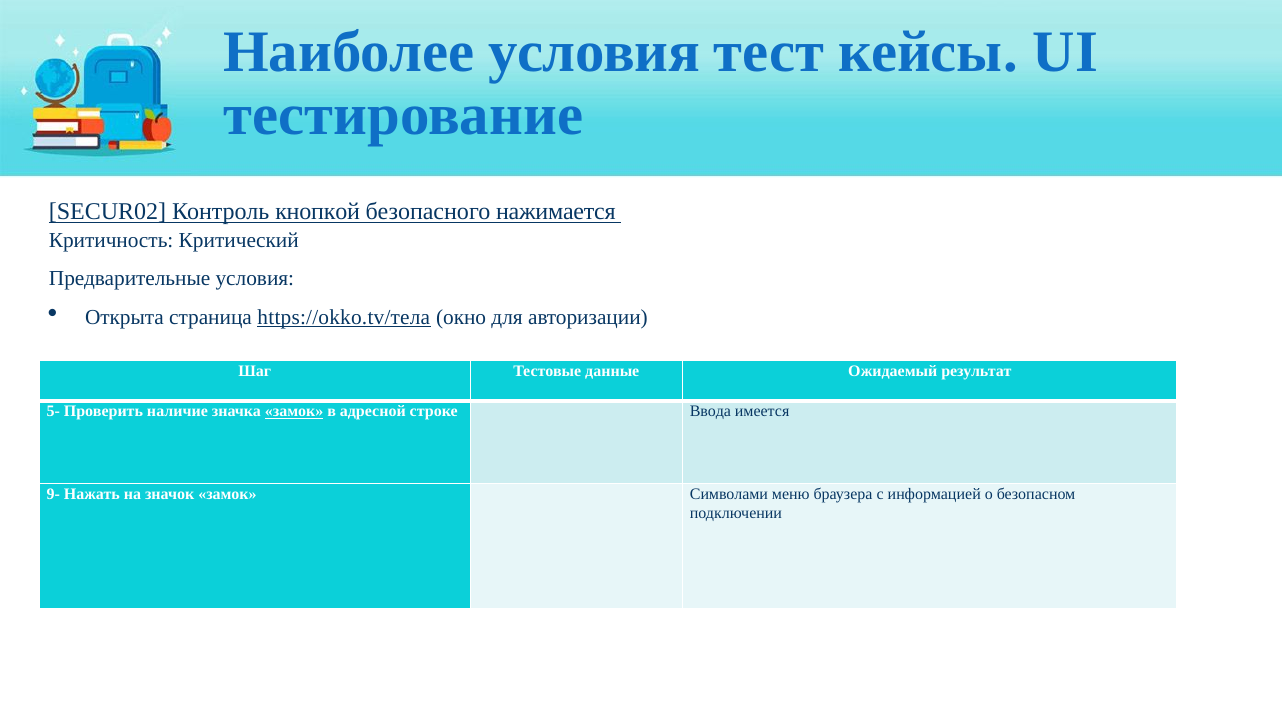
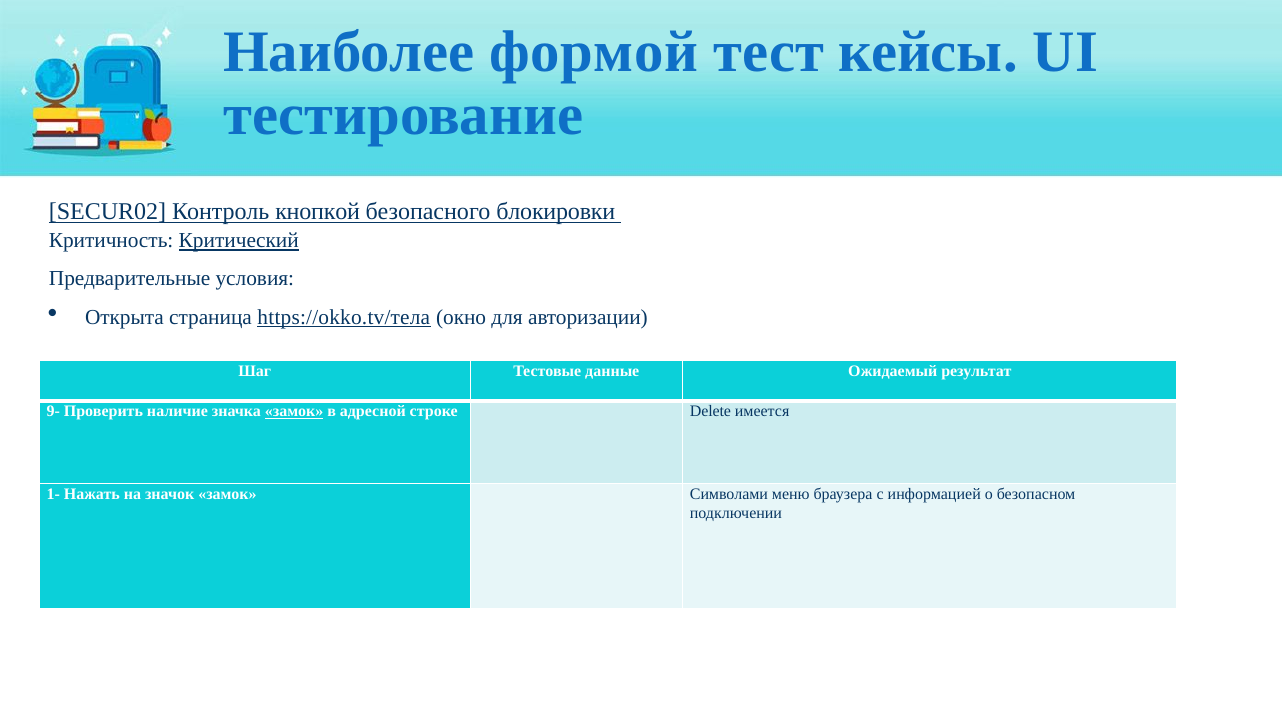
Наиболее условия: условия -> формой (594, 52)
нажимается: нажимается -> блокировки (556, 212)
Критический underline: none -> present (239, 241)
5-: 5- -> 9- (53, 411)
Ввода: Ввода -> Delete (710, 411)
9-: 9- -> 1- (53, 494)
